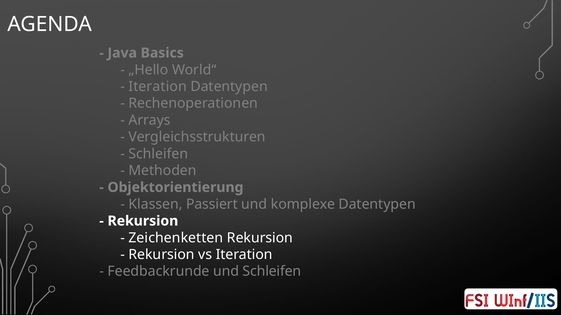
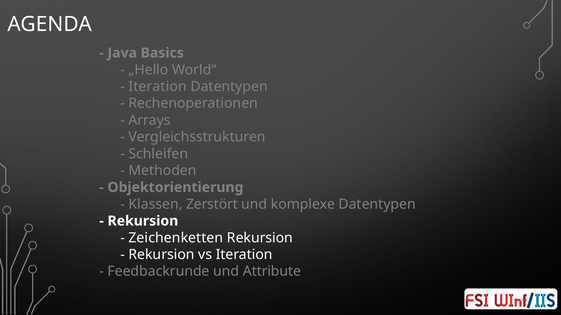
Passiert: Passiert -> Zerstört (212, 204)
und Schleifen: Schleifen -> Attribute (272, 272)
